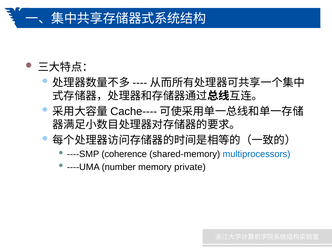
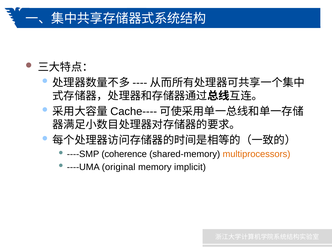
multiprocessors colour: blue -> orange (257, 154)
number: number -> original (119, 167)
private: private -> implicit (190, 167)
